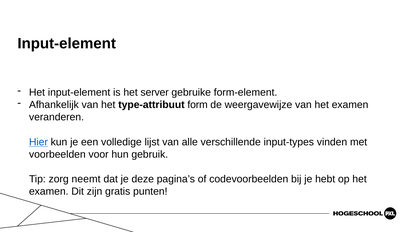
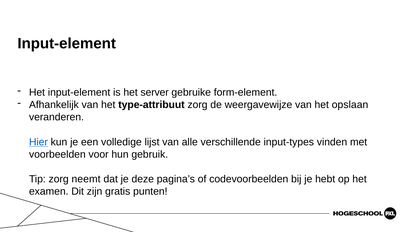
type-attribuut form: form -> zorg (198, 105)
van het examen: examen -> opslaan (350, 105)
